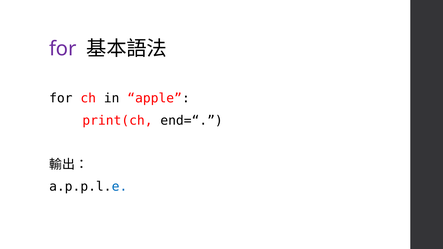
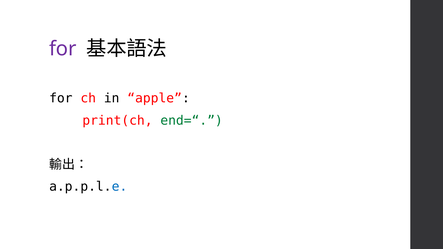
end=“ colour: black -> green (192, 121)
